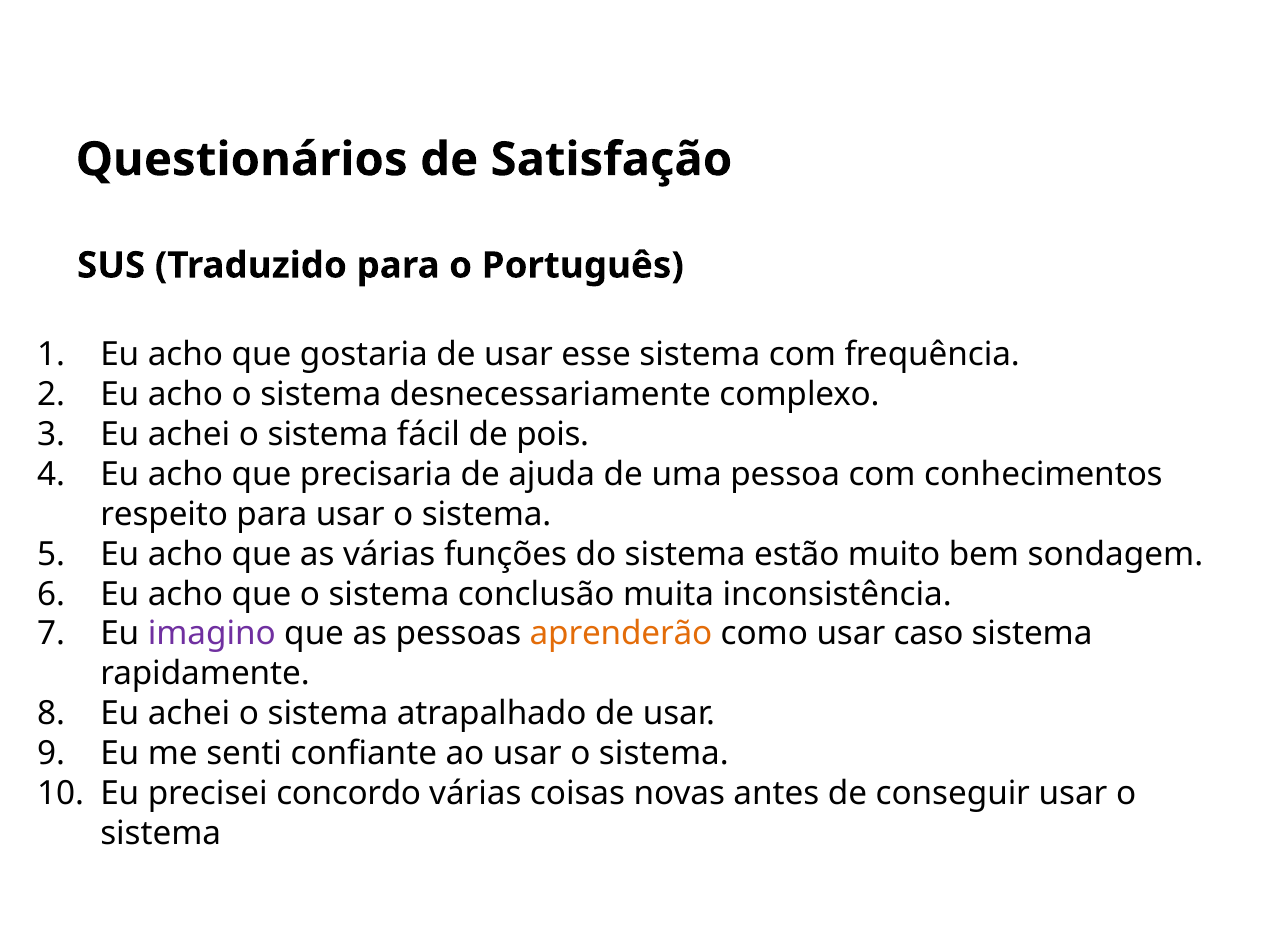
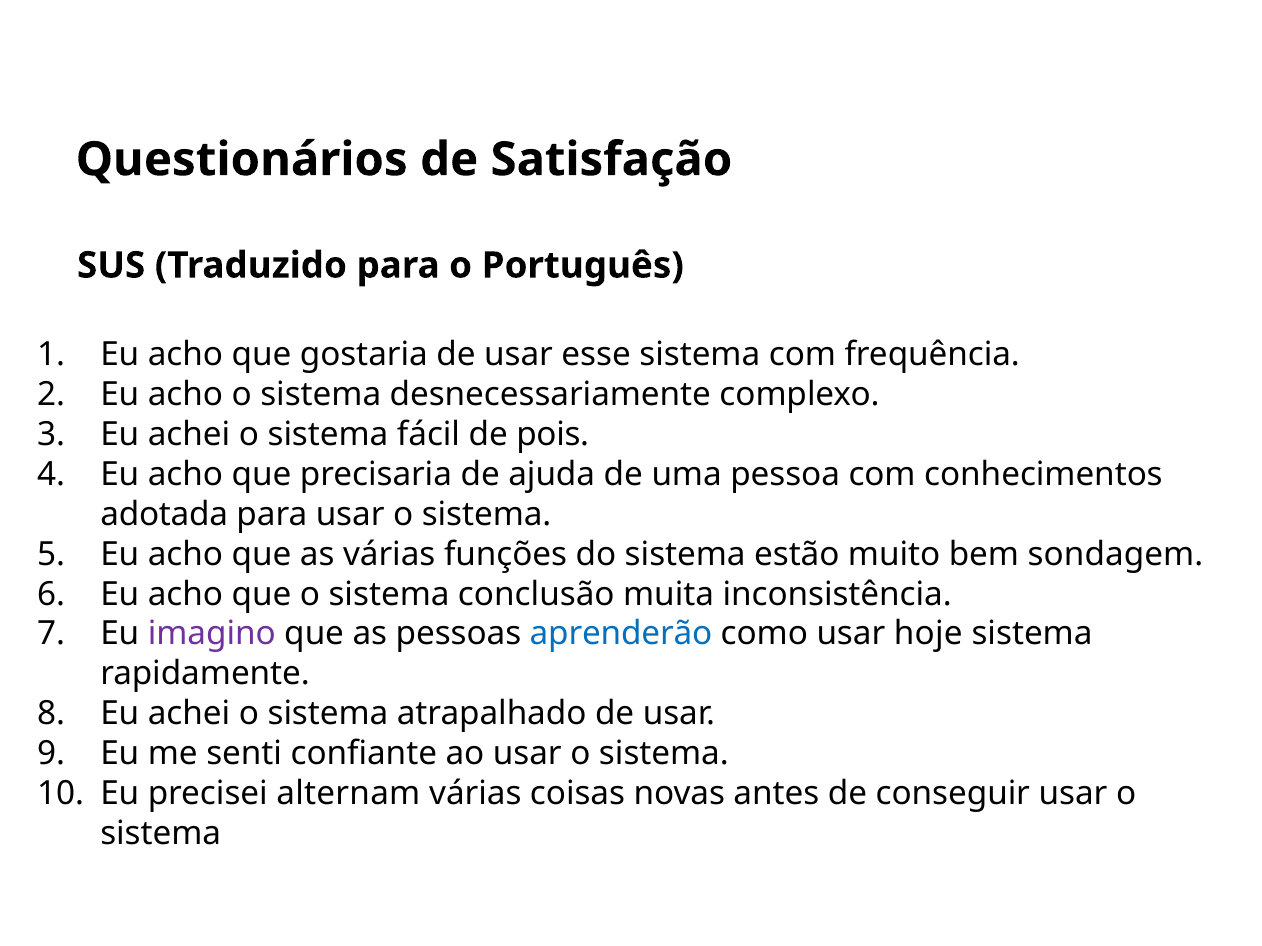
respeito: respeito -> adotada (164, 514)
aprenderão colour: orange -> blue (621, 634)
caso: caso -> hoje (928, 634)
concordo: concordo -> alternam (348, 794)
